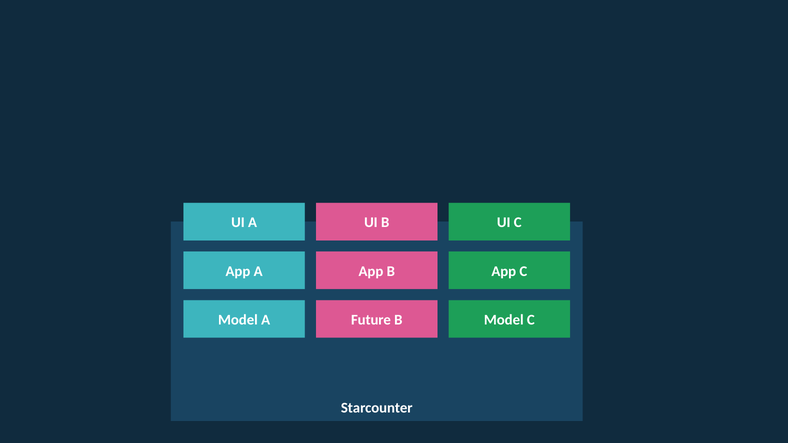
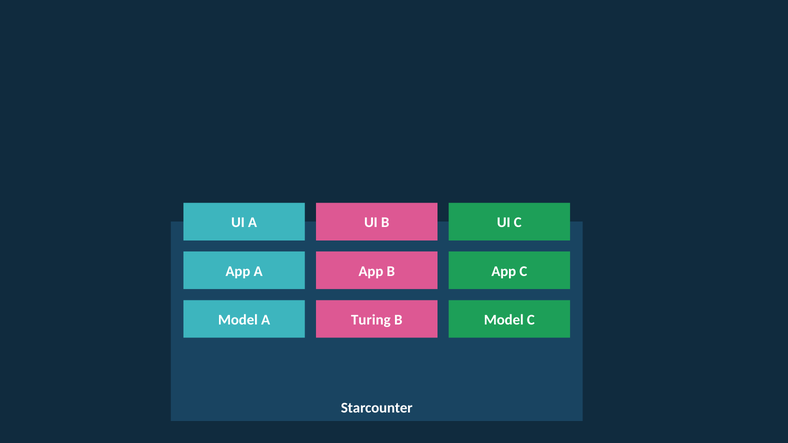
Future: Future -> Turing (371, 320)
